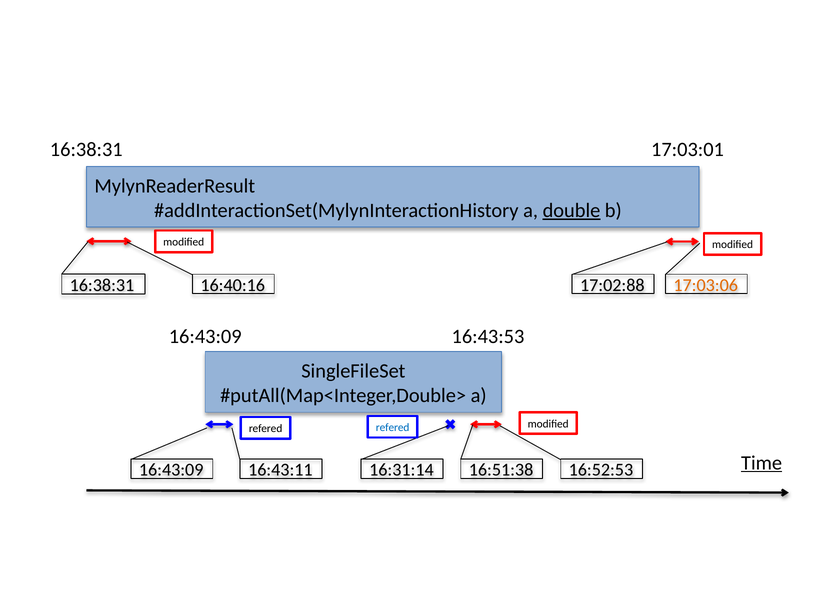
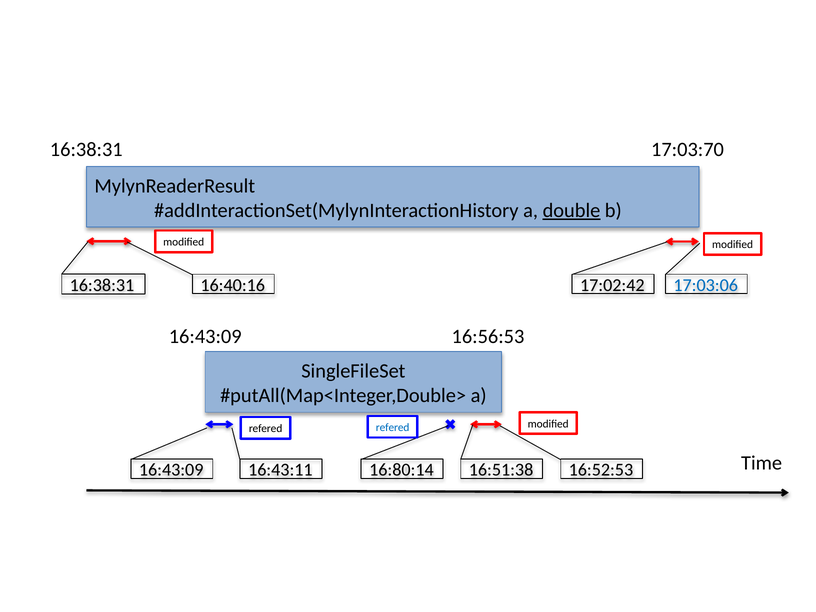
17:03:01: 17:03:01 -> 17:03:70 (688, 150)
17:02:88: 17:02:88 -> 17:02:42 (612, 285)
17:03:06 colour: orange -> blue (706, 285)
16:43:53: 16:43:53 -> 16:56:53 (488, 336)
Time underline: present -> none (762, 463)
16:31:14: 16:31:14 -> 16:80:14 (401, 470)
